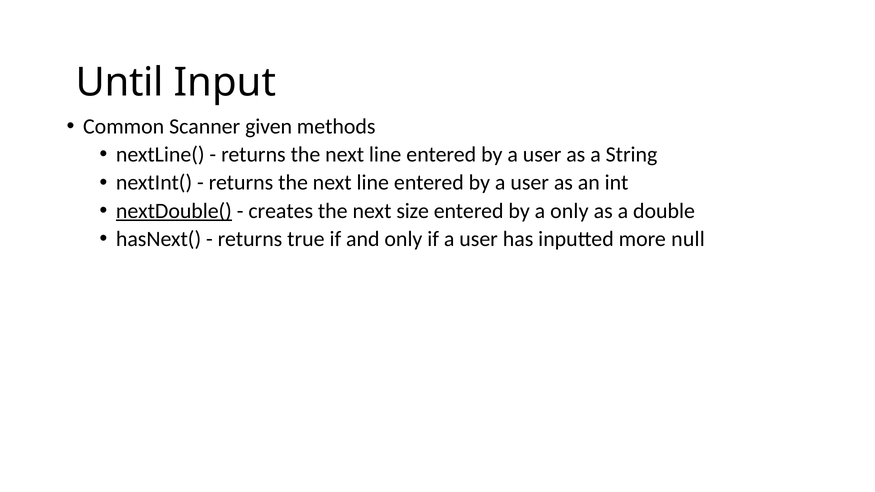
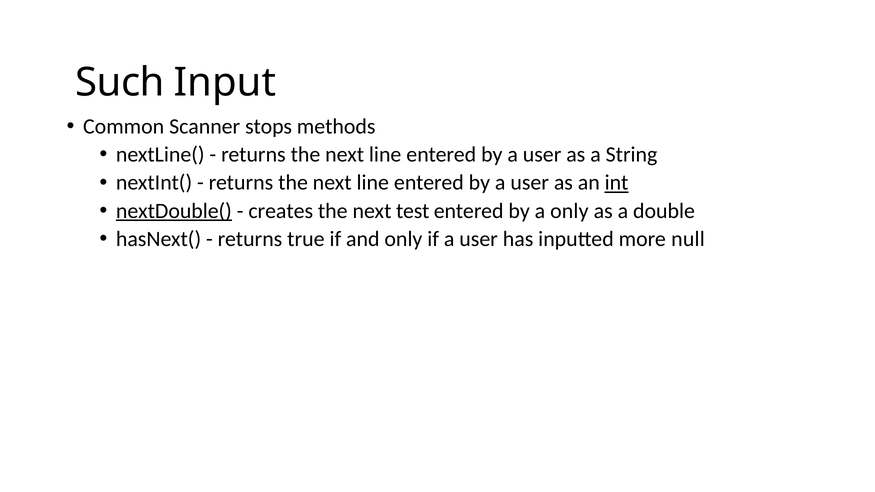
Until: Until -> Such (120, 83)
given: given -> stops (269, 126)
int underline: none -> present (617, 183)
size: size -> test (413, 211)
